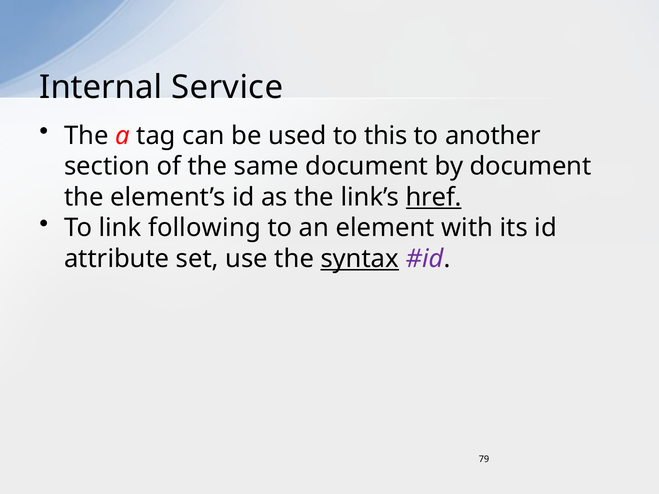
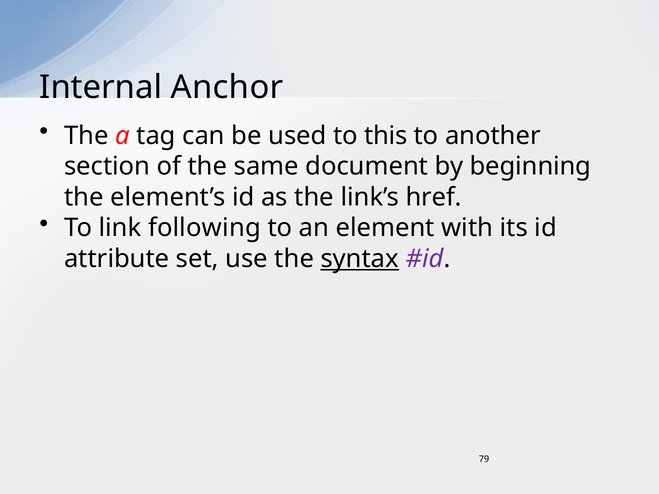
Service: Service -> Anchor (227, 88)
by document: document -> beginning (530, 167)
href underline: present -> none (434, 197)
